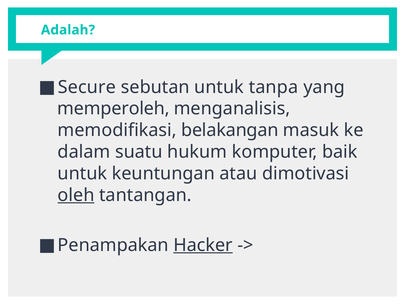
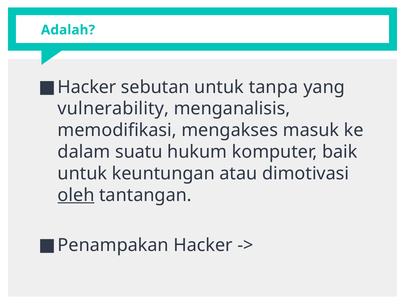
Secure: Secure -> Hacker (87, 87)
memperoleh: memperoleh -> vulnerability (113, 109)
belakangan: belakangan -> mengakses (230, 130)
Hacker underline: present -> none (203, 245)
